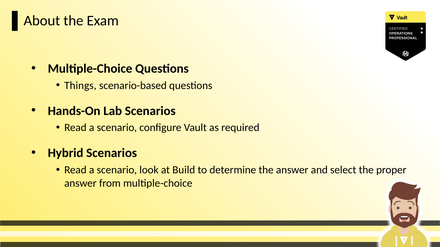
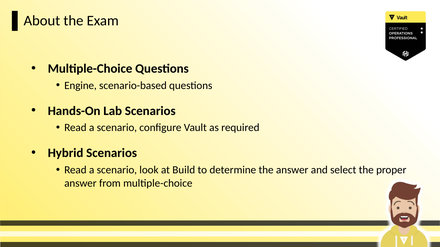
Things: Things -> Engine (80, 86)
